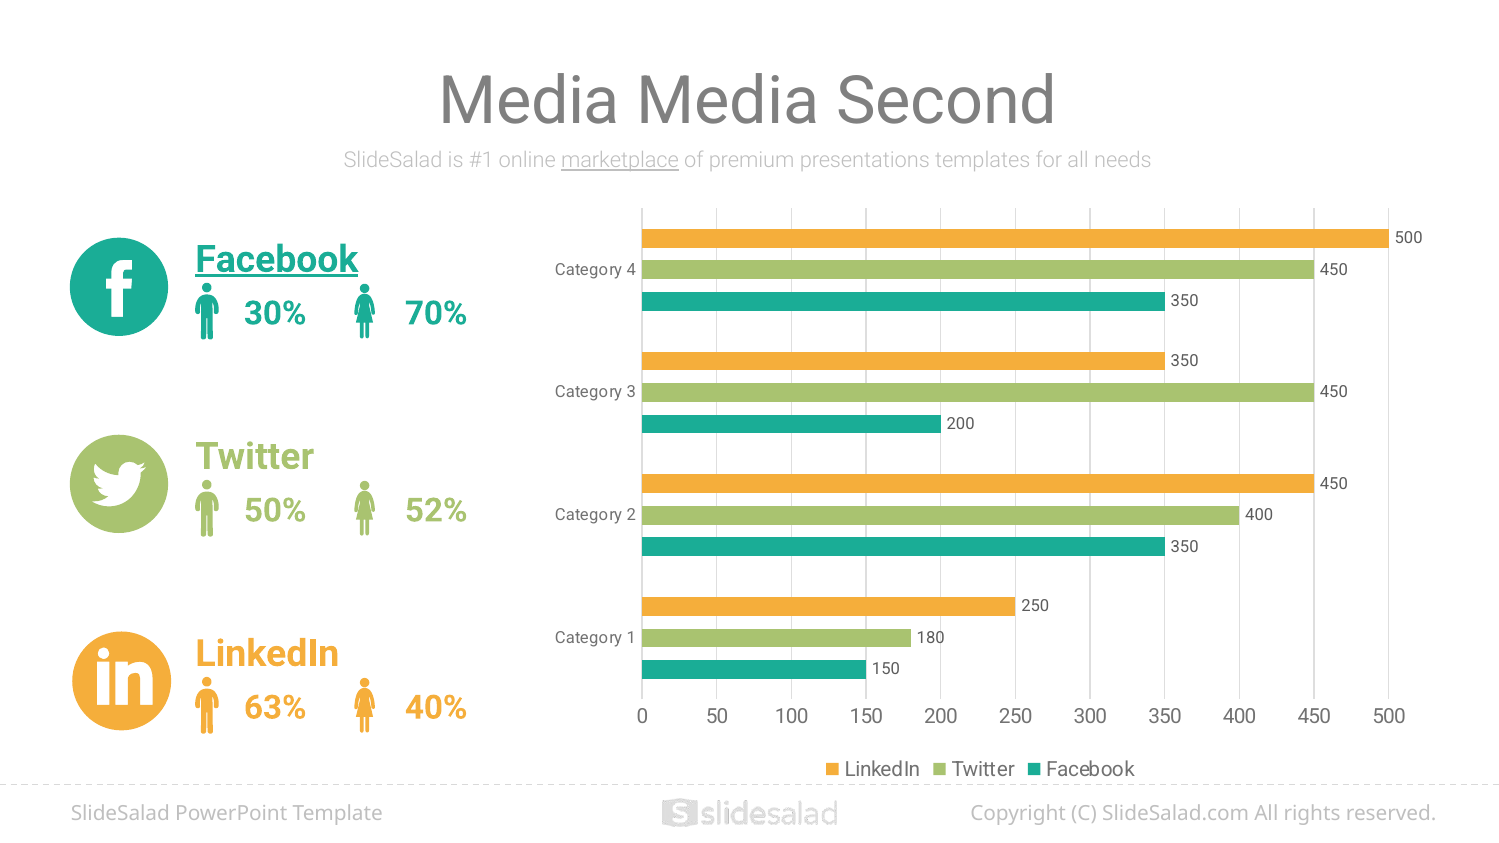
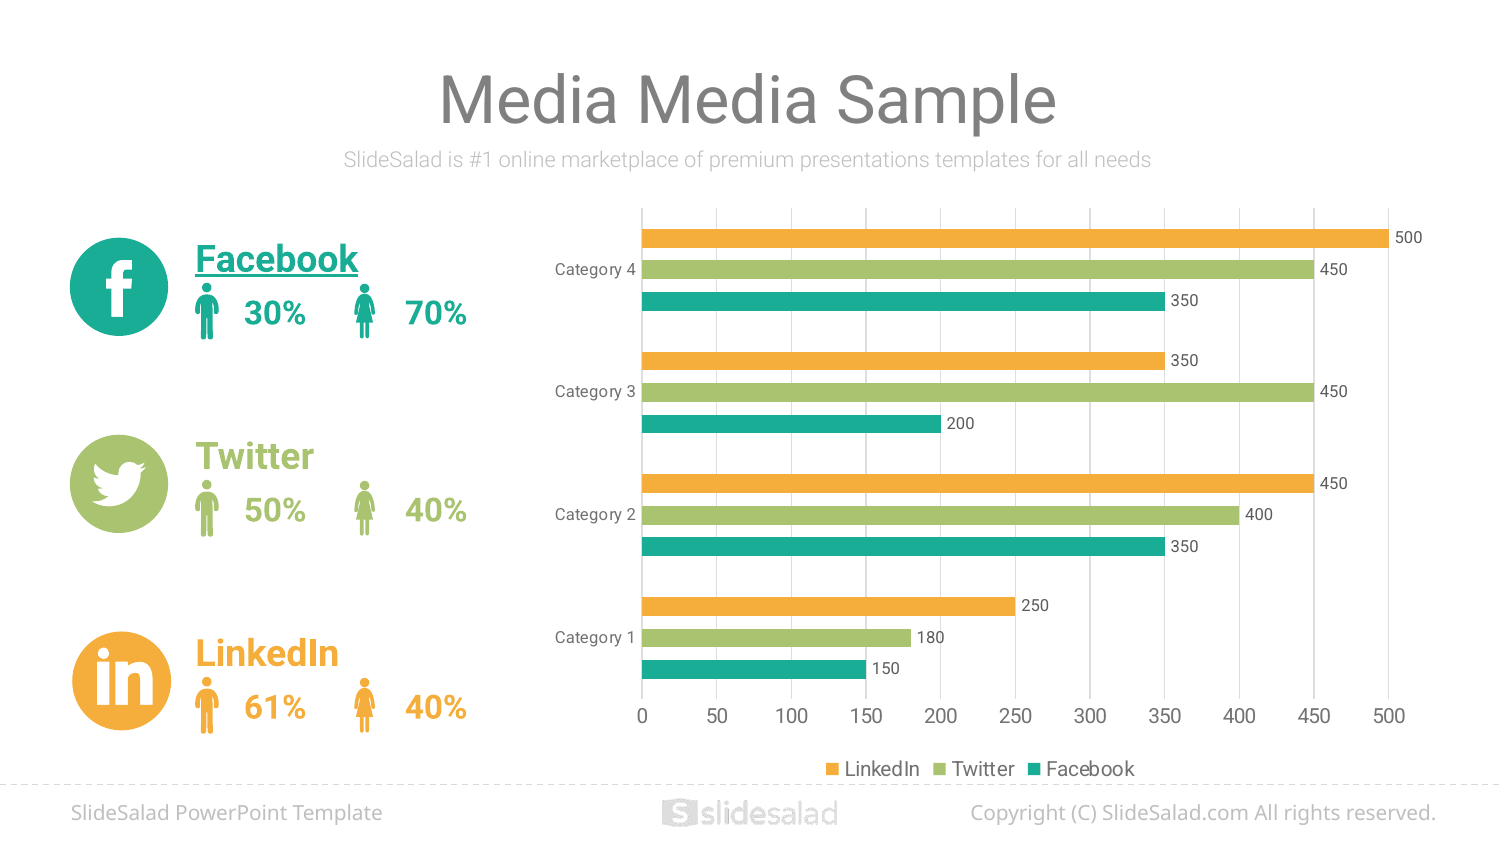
Second: Second -> Sample (947, 101)
marketplace underline: present -> none (620, 161)
50% 52%: 52% -> 40% (436, 511)
63%: 63% -> 61% (275, 708)
